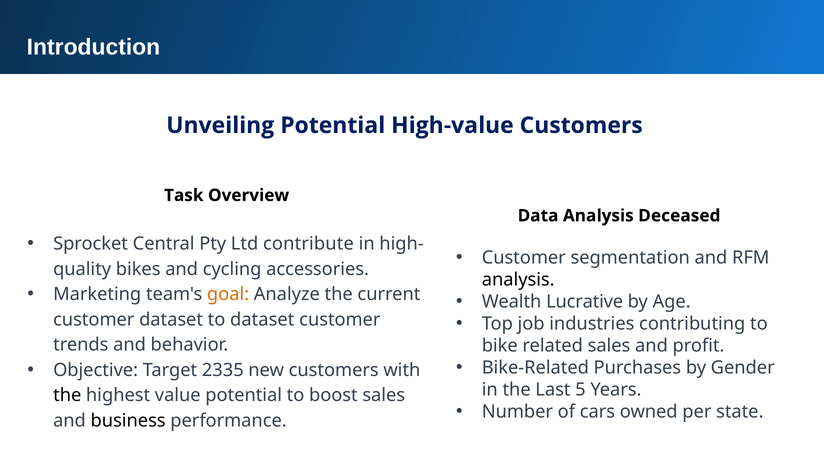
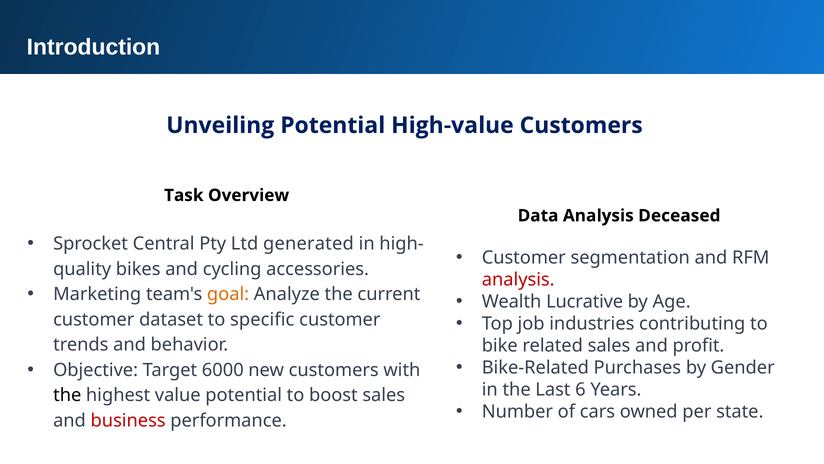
contribute: contribute -> generated (308, 243)
analysis colour: black -> red (518, 279)
to dataset: dataset -> specific (262, 319)
2335: 2335 -> 6000 (223, 370)
5: 5 -> 6 (580, 389)
business colour: black -> red (128, 420)
